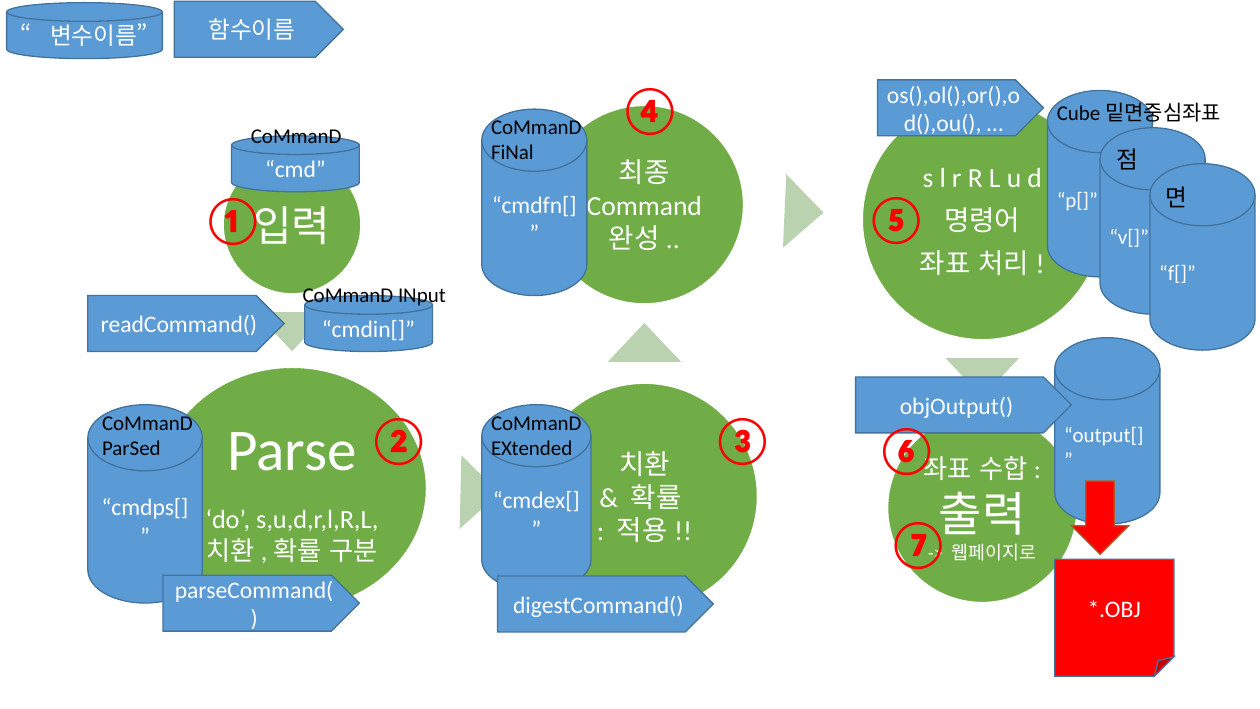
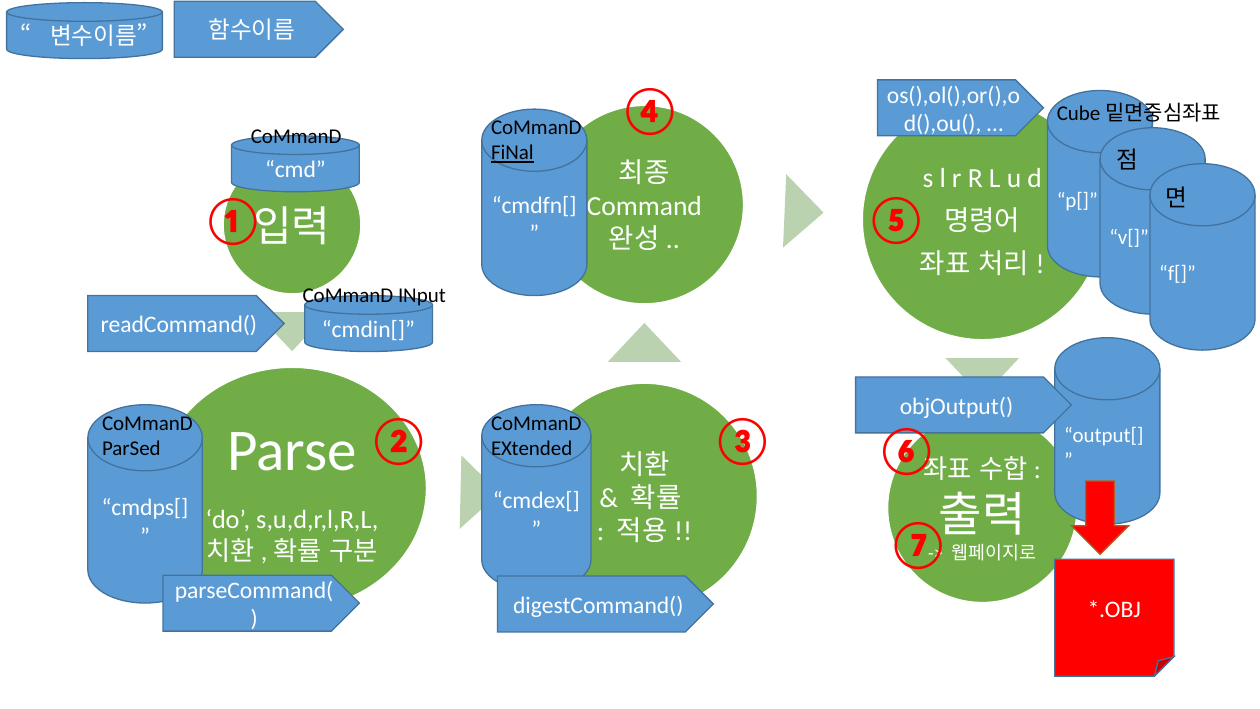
FiNal underline: none -> present (512, 153)
